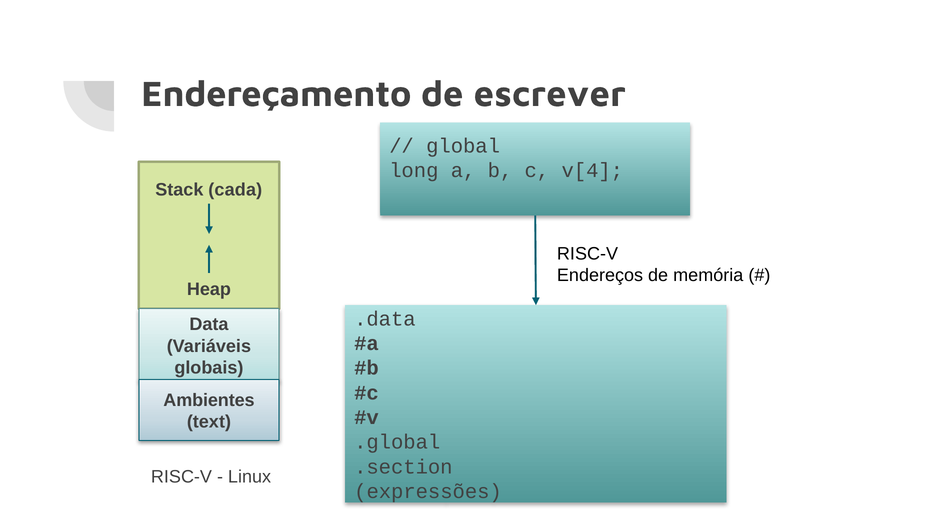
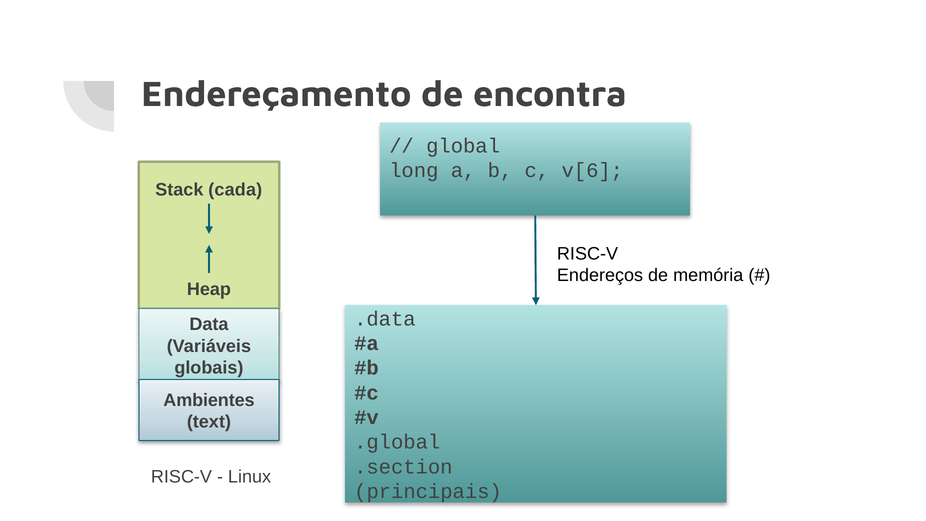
escrever: escrever -> encontra (550, 94)
v[4: v[4 -> v[6 (592, 171)
expressões: expressões -> principais (428, 491)
